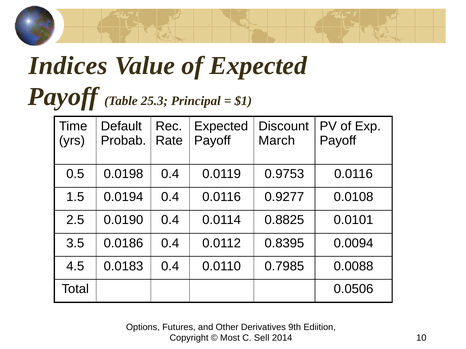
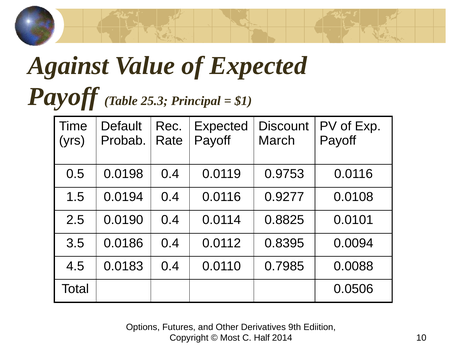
Indices: Indices -> Against (68, 66)
Sell: Sell -> Half (262, 338)
